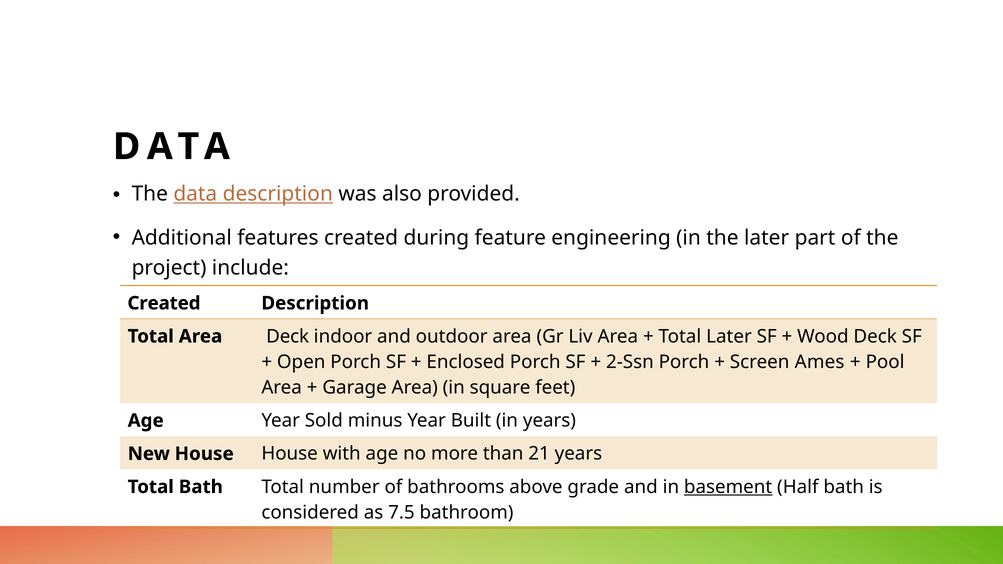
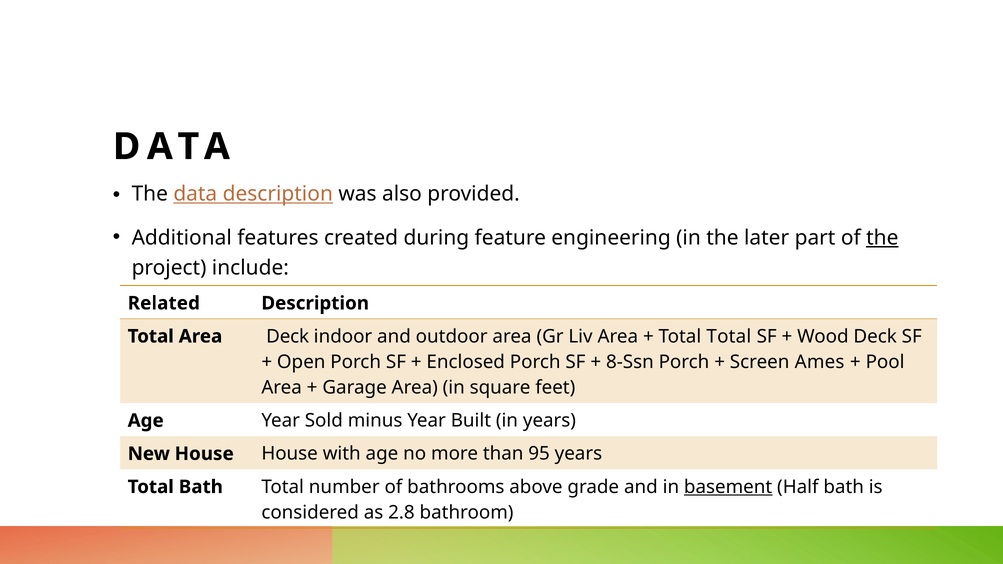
the underline: none -> present (882, 238)
Created: Created -> Related (164, 303)
Total Later: Later -> Total (729, 336)
2-Ssn: 2-Ssn -> 8-Ssn (630, 362)
21: 21 -> 95 (539, 454)
7.5: 7.5 -> 2.8 (401, 513)
